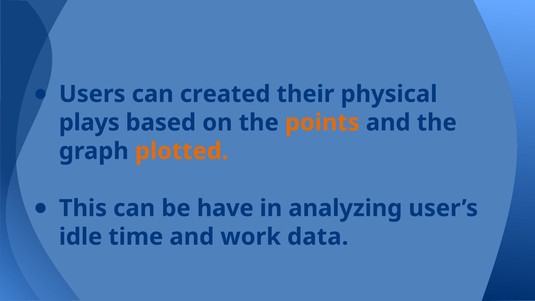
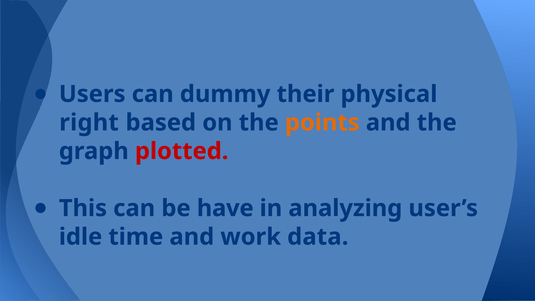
created: created -> dummy (225, 94)
plays: plays -> right (89, 123)
plotted colour: orange -> red (182, 151)
